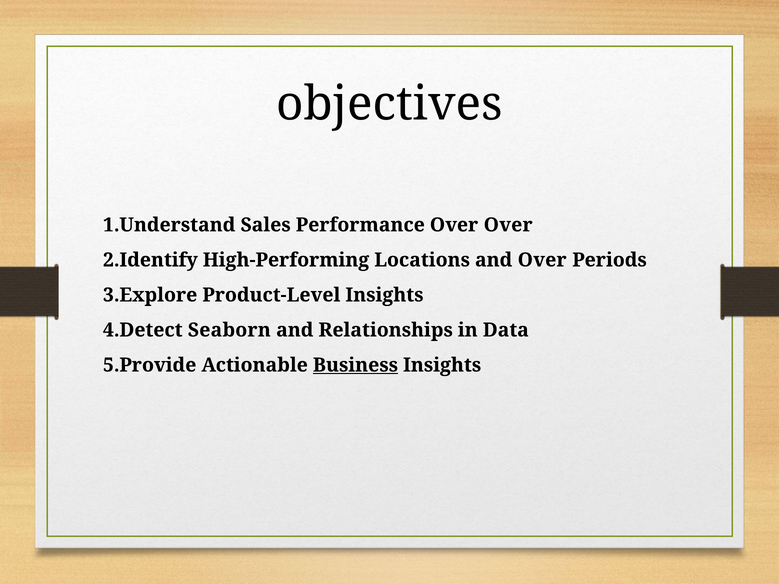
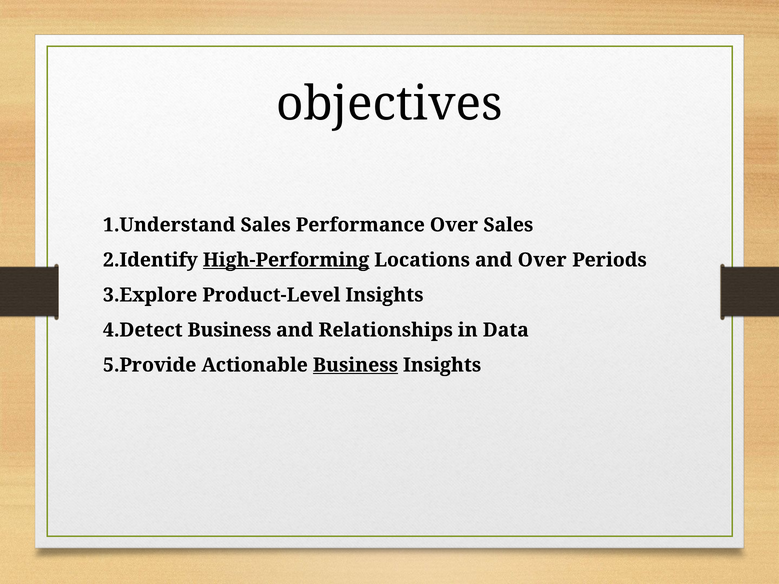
Over Over: Over -> Sales (508, 225)
High-Performing underline: none -> present (286, 260)
Seaborn: Seaborn -> Business (229, 330)
